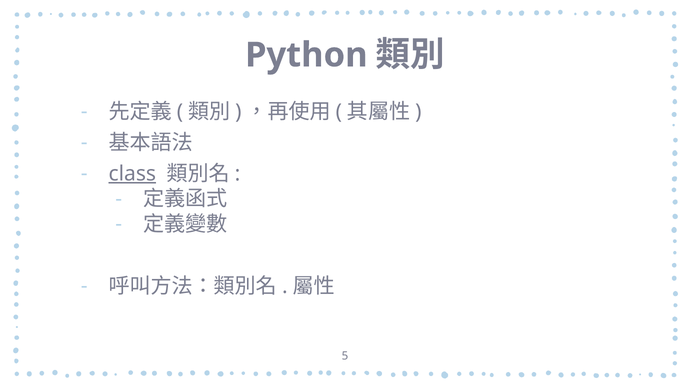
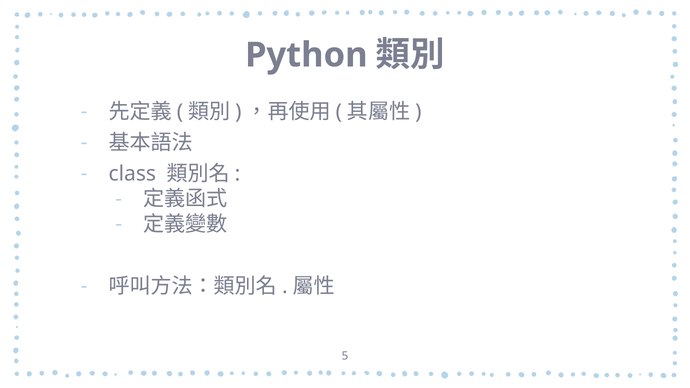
class underline: present -> none (132, 174)
